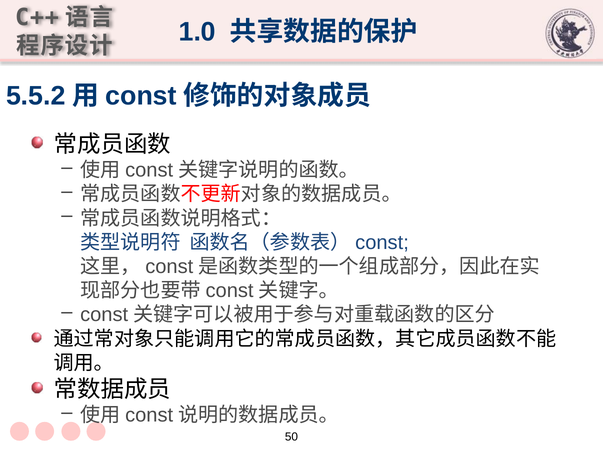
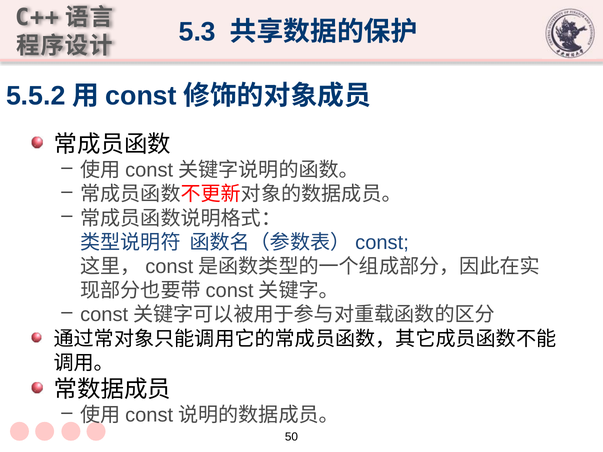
1.0: 1.0 -> 5.3 (197, 32)
